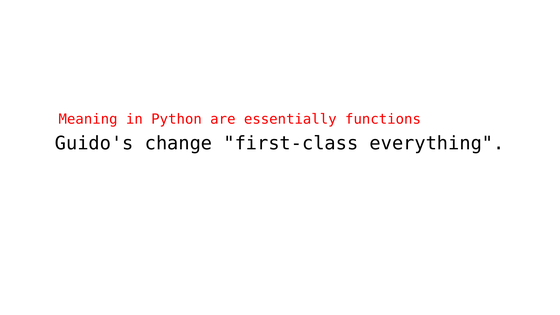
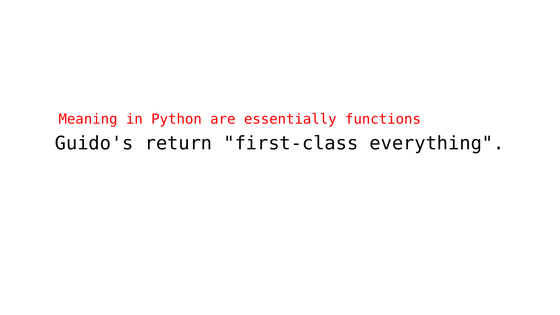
change: change -> return (178, 143)
